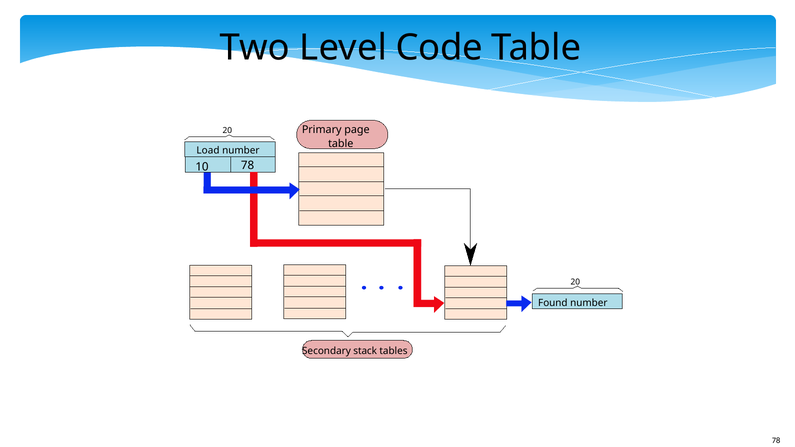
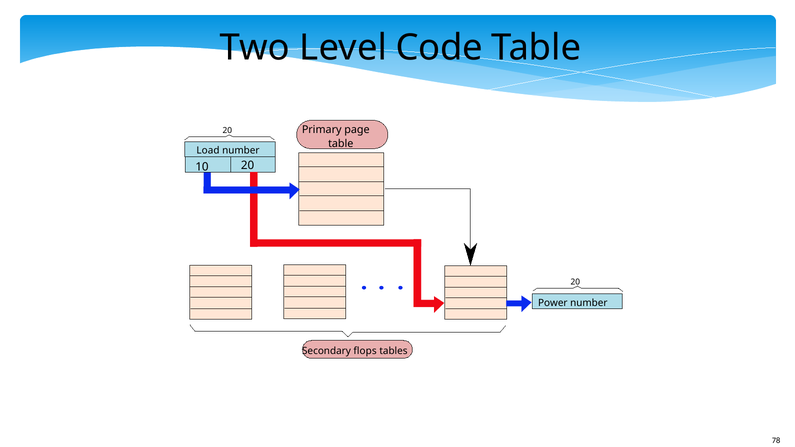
10 78: 78 -> 20 (248, 166)
Found: Found -> Power (553, 303)
stack: stack -> flops (365, 351)
